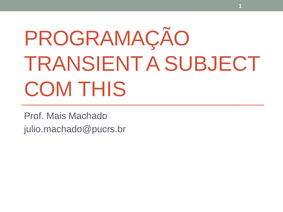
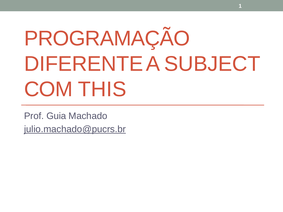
TRANSIENT: TRANSIENT -> DIFERENTE (84, 64)
Mais: Mais -> Guia (56, 116)
julio.machado@pucrs.br underline: none -> present (75, 129)
